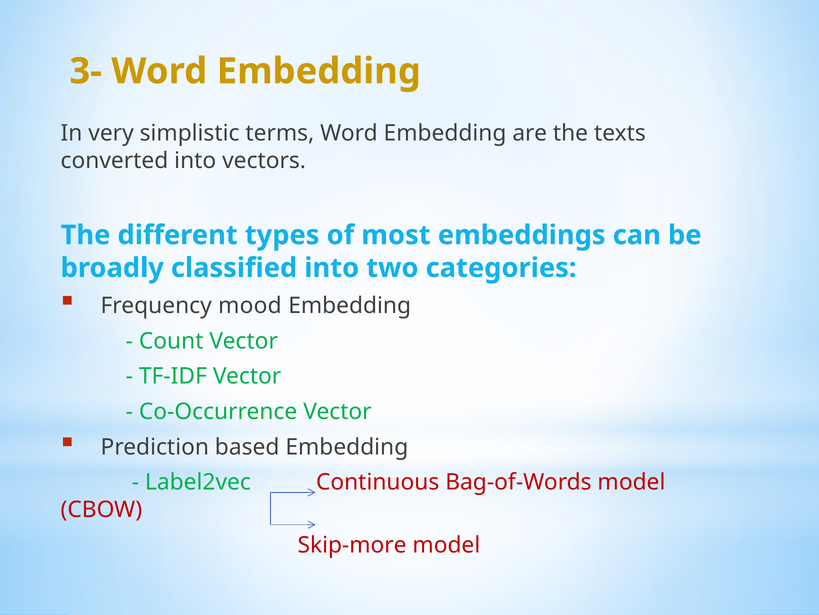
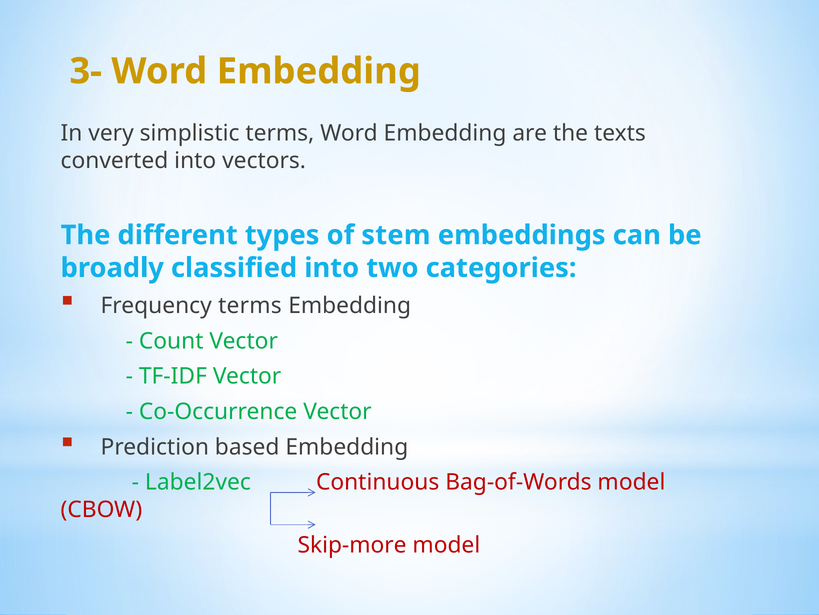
most: most -> stem (396, 235)
Frequency mood: mood -> terms (250, 305)
